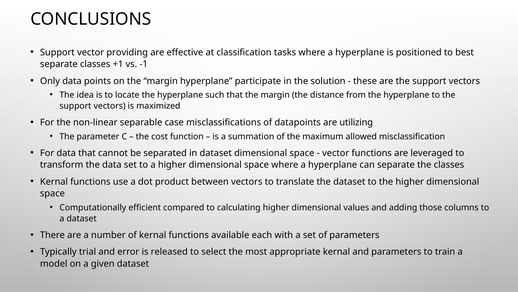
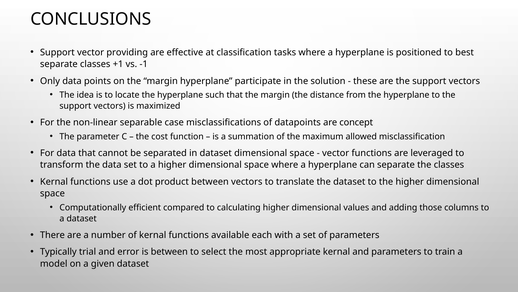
utilizing: utilizing -> concept (356, 122)
is released: released -> between (169, 251)
